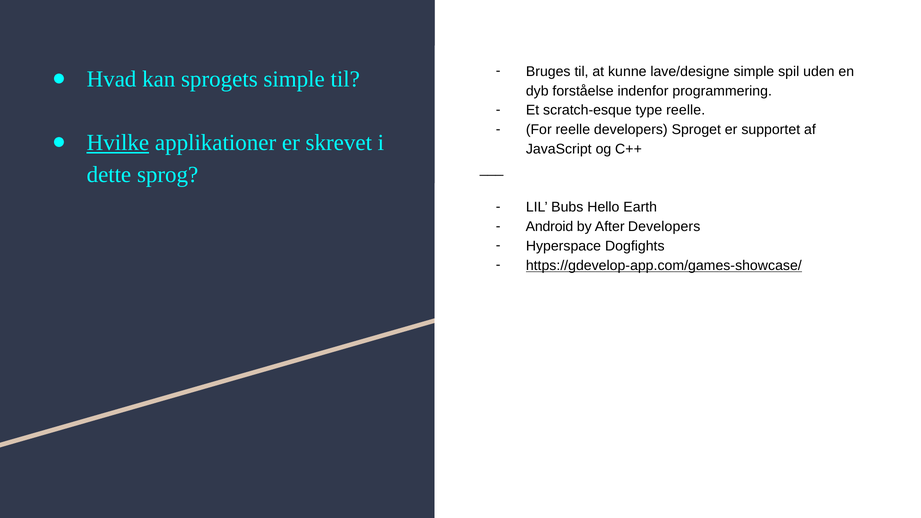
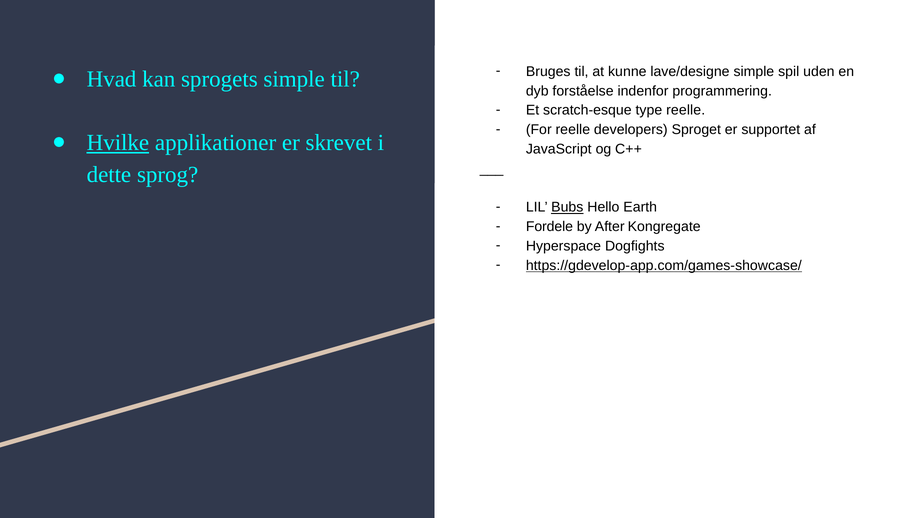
Bubs underline: none -> present (567, 207)
Android: Android -> Fordele (549, 227)
After Developers: Developers -> Kongregate (664, 227)
